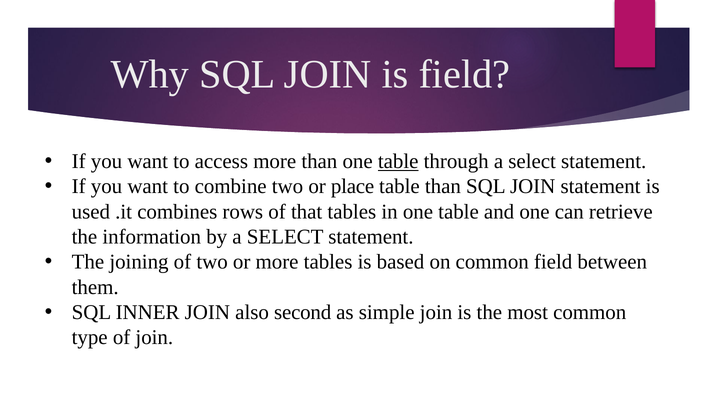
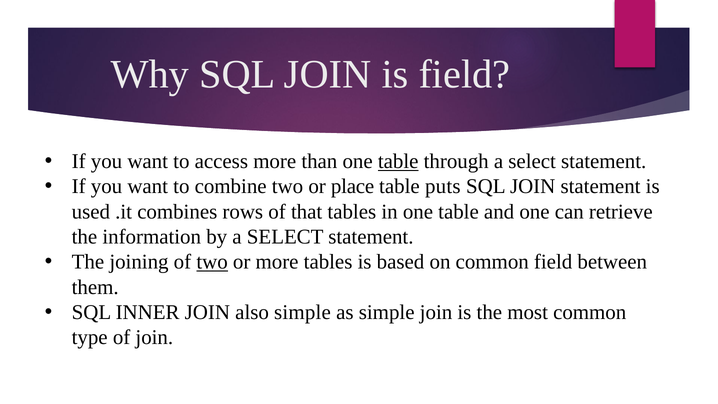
table than: than -> puts (443, 187)
two underline: none -> present (212, 262)
also second: second -> simple (302, 312)
